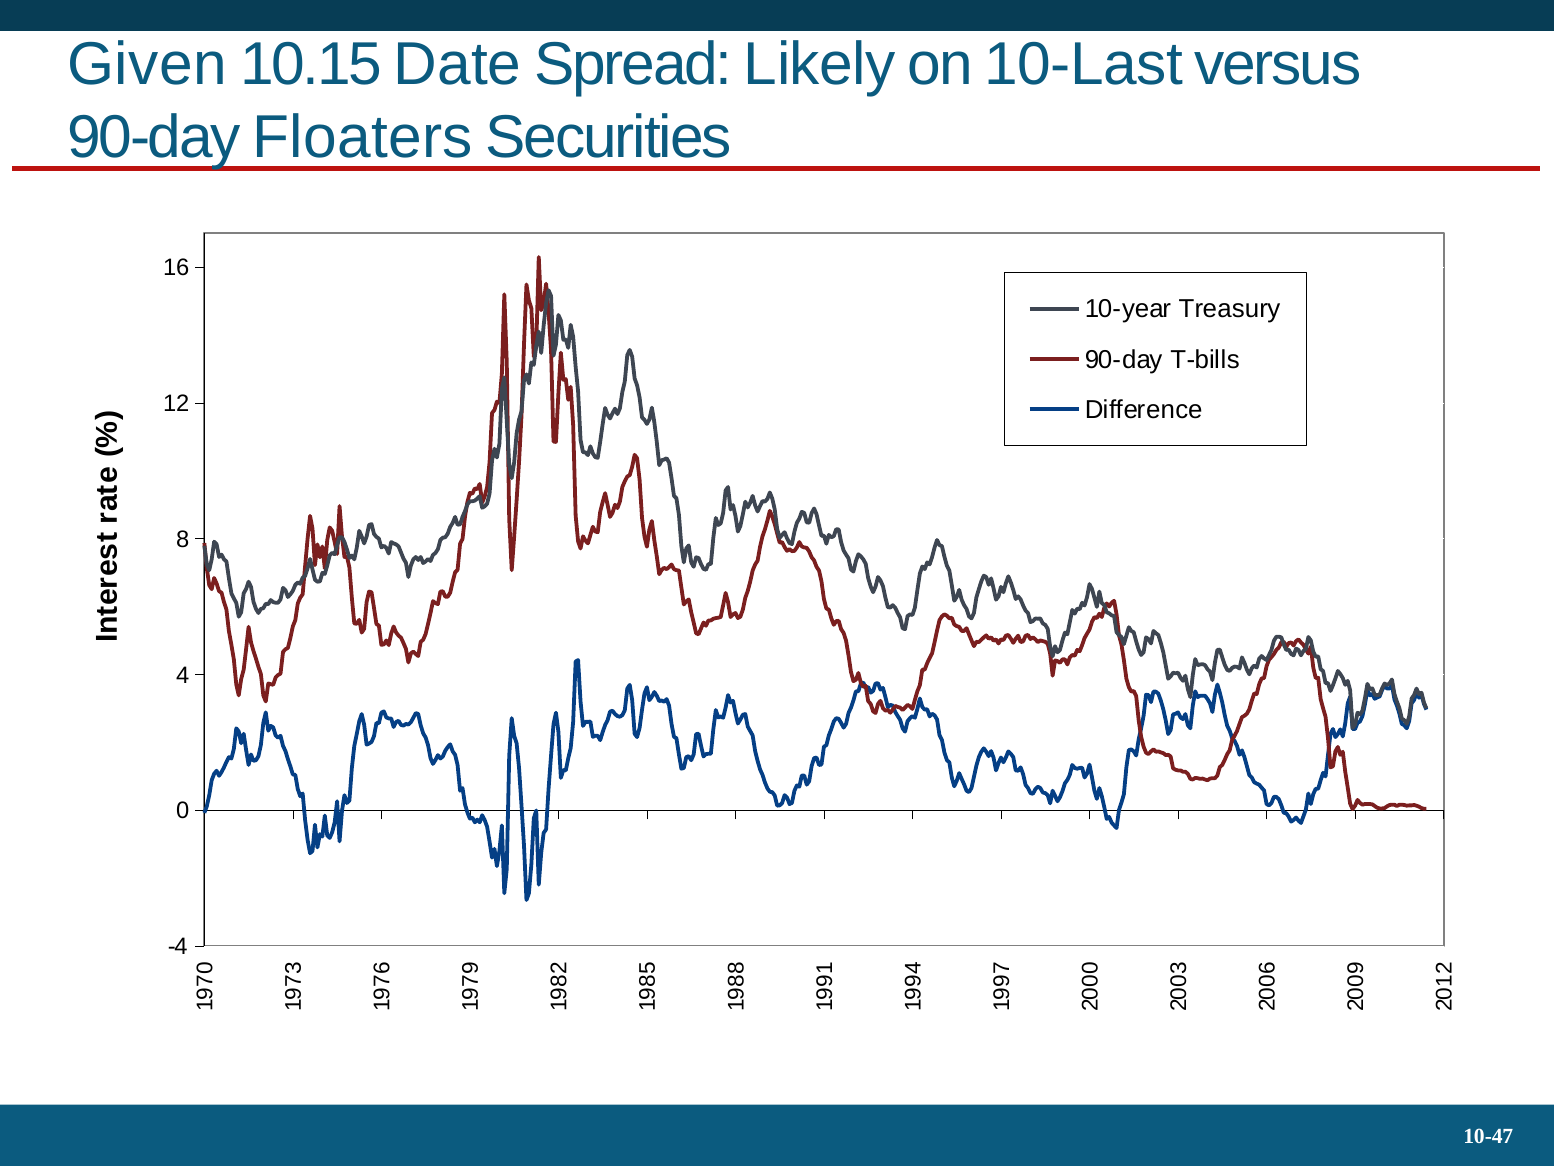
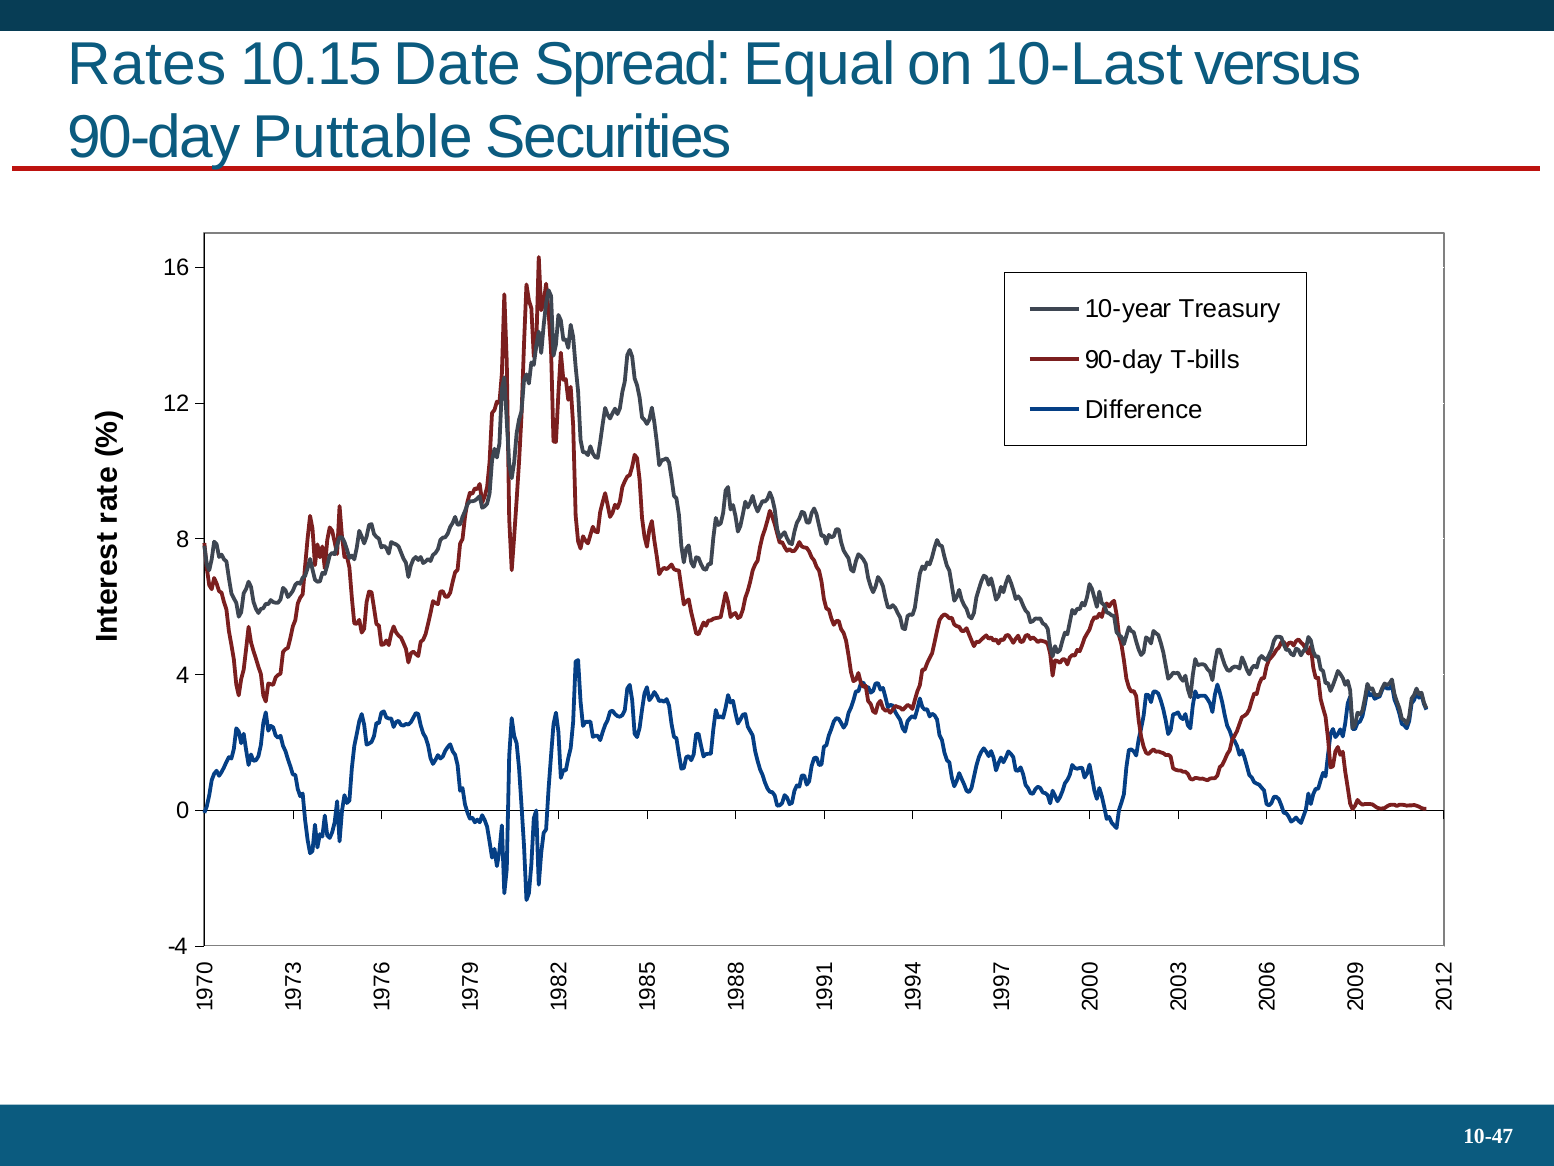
Given: Given -> Rates (147, 65)
Likely: Likely -> Equal (820, 65)
Floaters: Floaters -> Puttable (363, 137)
